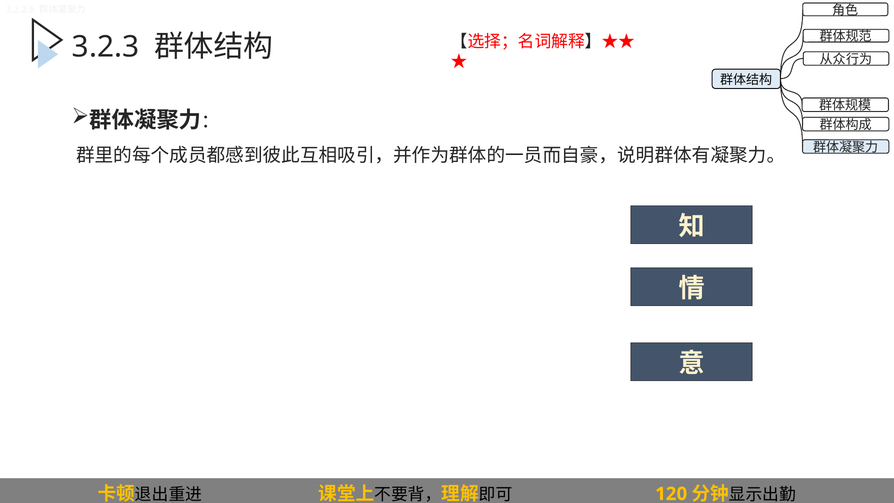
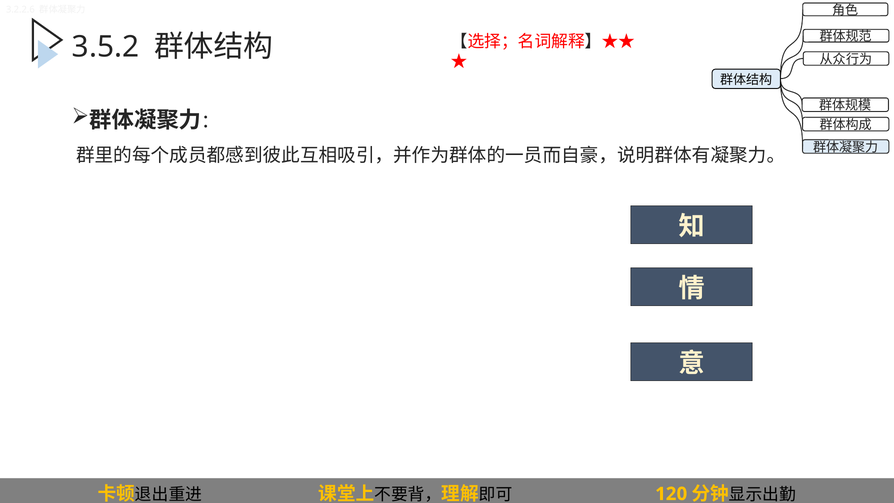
3.2.3: 3.2.3 -> 3.5.2 (106, 47)
